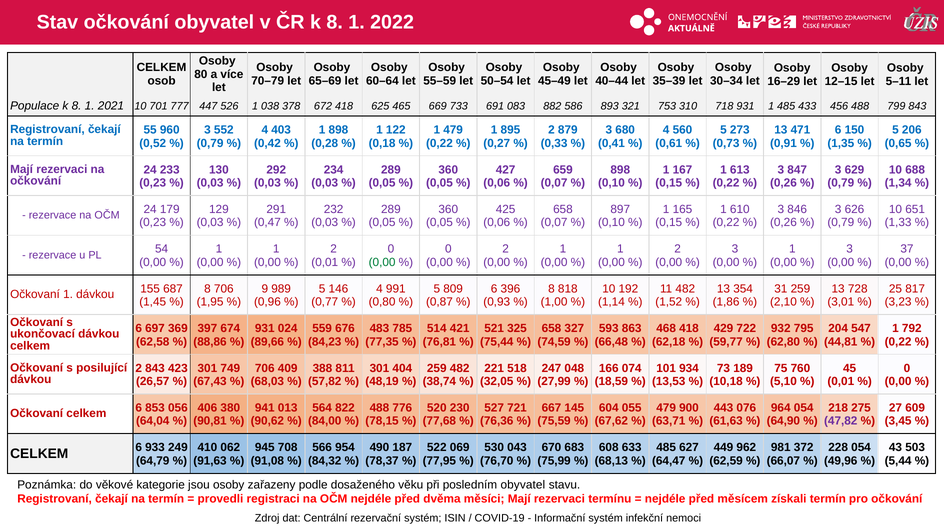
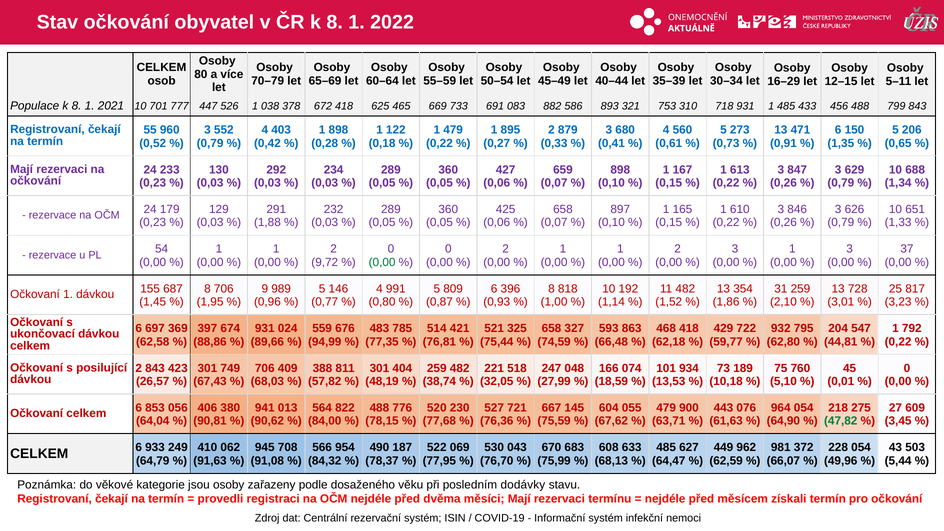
0,47: 0,47 -> 1,88 (267, 223)
0,01: 0,01 -> 9,72 (325, 262)
84,23: 84,23 -> 94,99 (325, 342)
47,82 colour: purple -> green (841, 421)
posledním obyvatel: obyvatel -> dodávky (523, 485)
